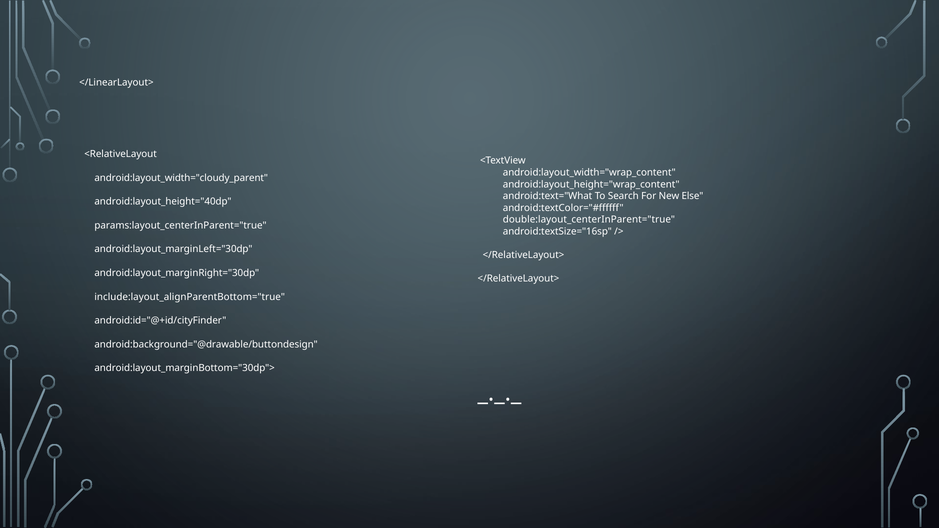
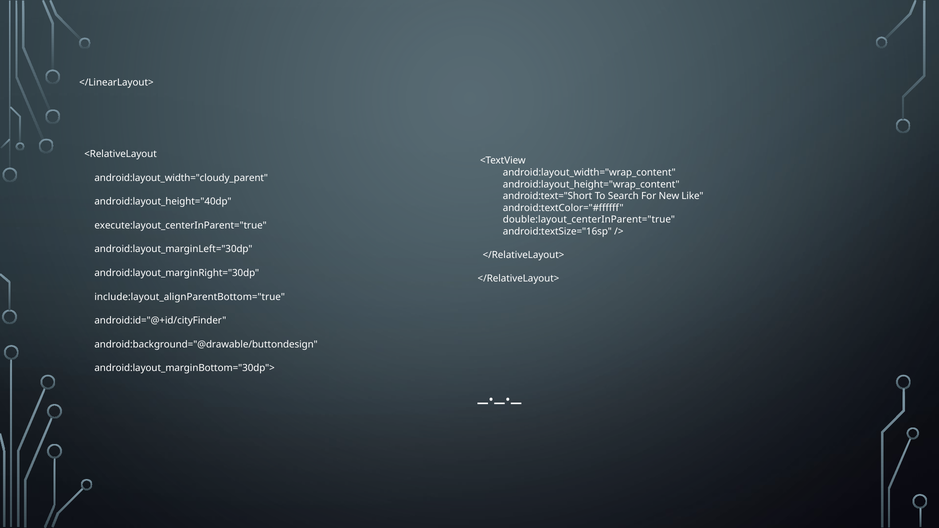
android:text="What: android:text="What -> android:text="Short (548, 196)
Else: Else -> Like (692, 196)
params:layout_centerInParent="true: params:layout_centerInParent="true -> execute:layout_centerInParent="true (180, 226)
